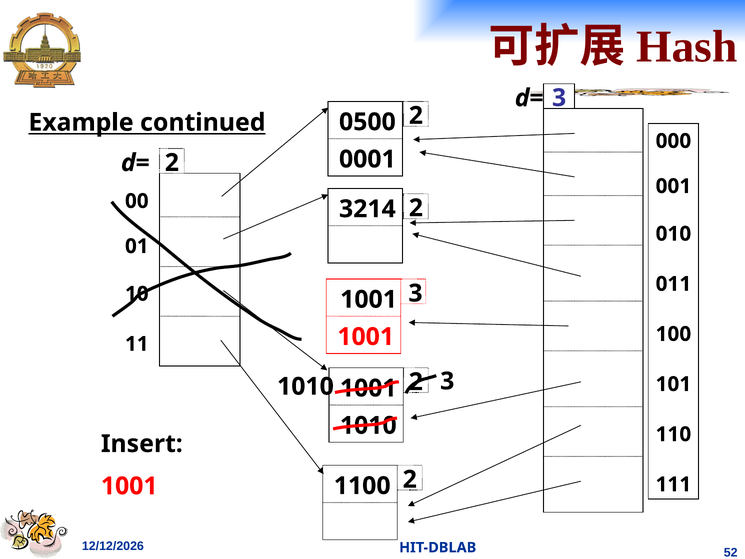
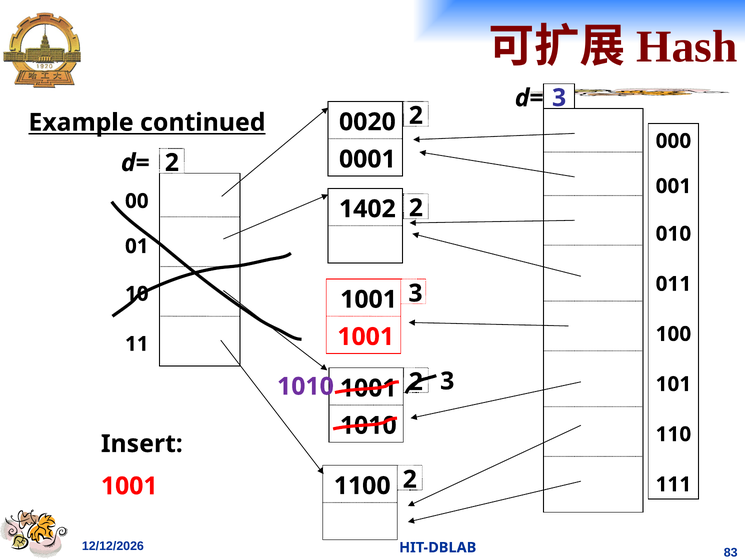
0500: 0500 -> 0020 (367, 122)
3214: 3214 -> 1402 (367, 209)
1010 colour: black -> purple (305, 386)
52: 52 -> 83 (731, 552)
